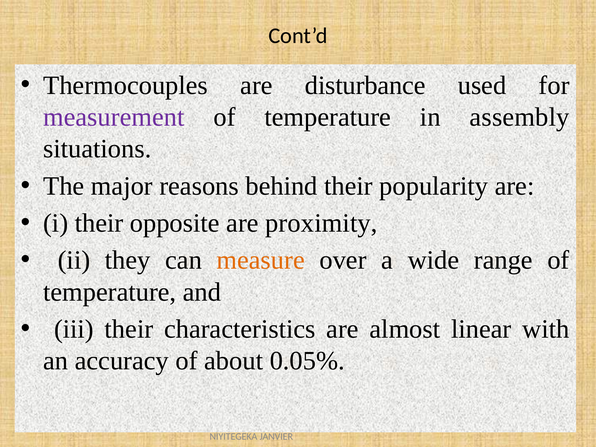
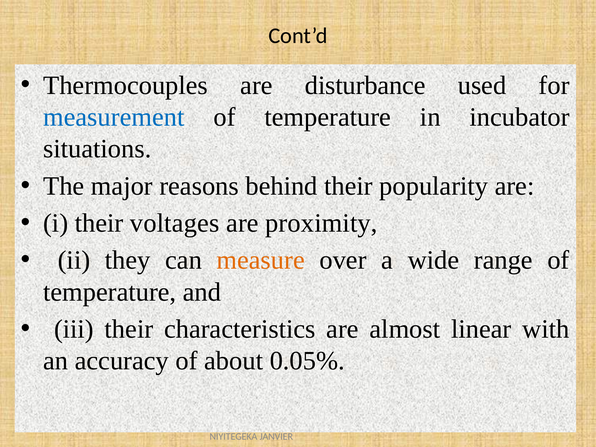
measurement colour: purple -> blue (114, 117)
assembly: assembly -> incubator (520, 117)
opposite: opposite -> voltages (175, 223)
